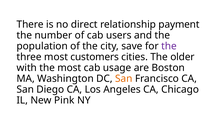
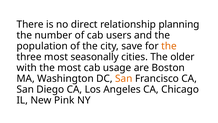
payment: payment -> planning (179, 24)
the colour: purple -> orange (169, 46)
customers: customers -> seasonally (95, 57)
